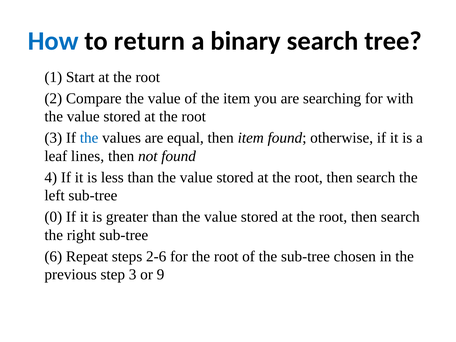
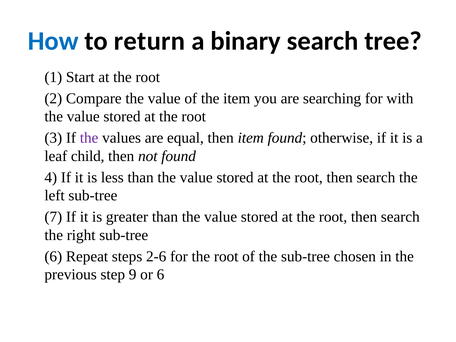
the colour: blue -> purple (89, 138)
lines: lines -> child (88, 156)
0: 0 -> 7 (53, 217)
step 3: 3 -> 9 (133, 275)
or 9: 9 -> 6 (161, 275)
